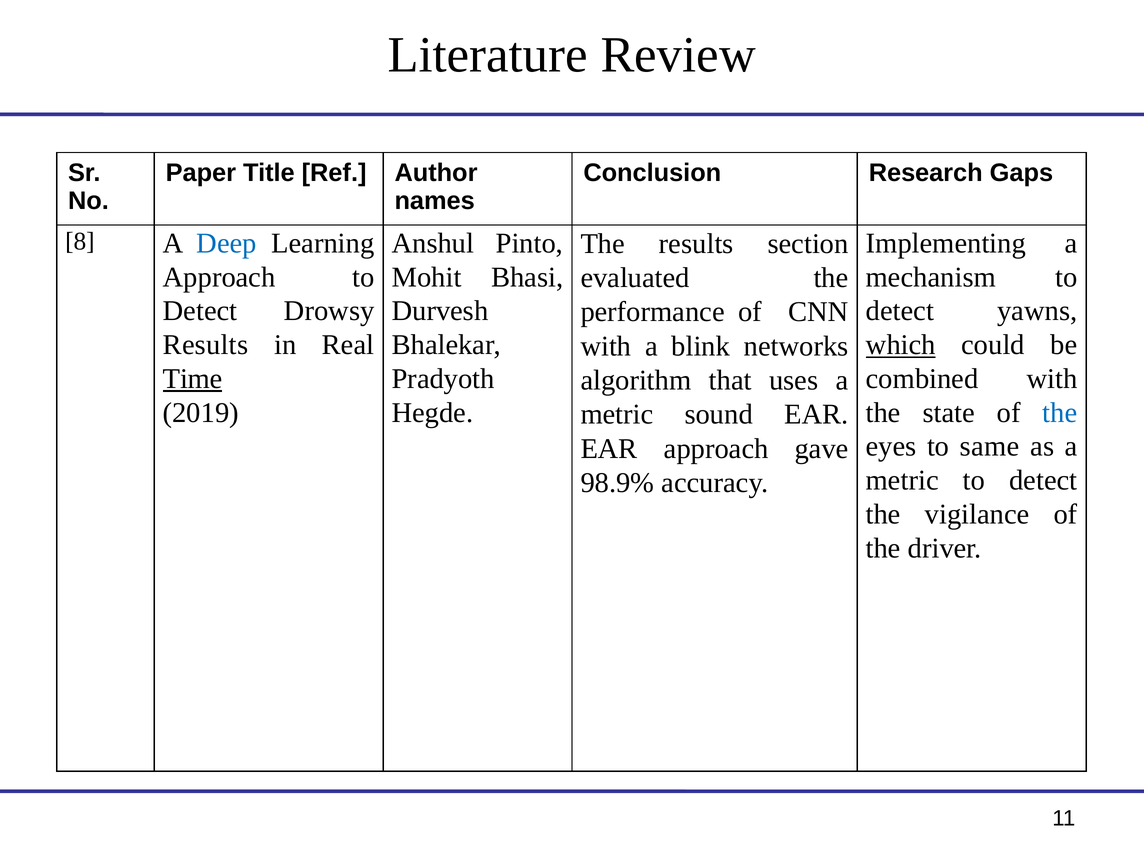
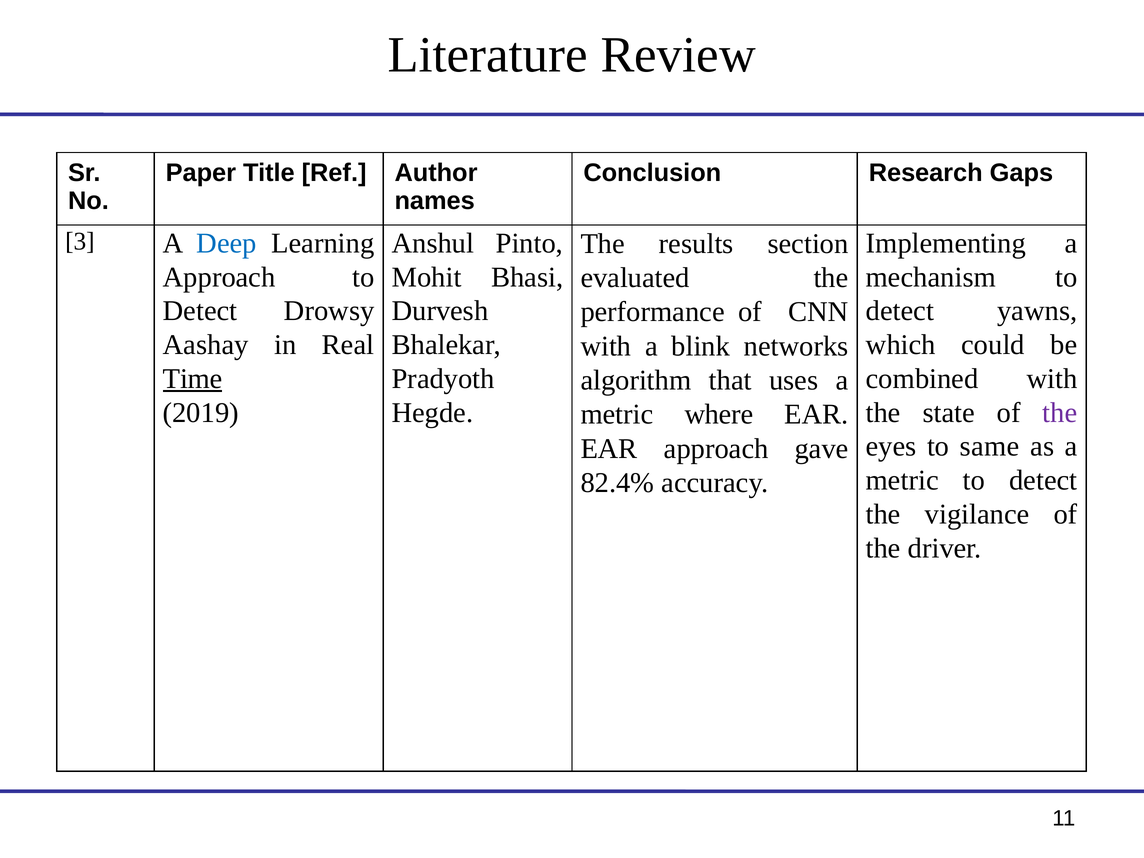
8: 8 -> 3 (80, 241)
Results: Results -> Aashay (206, 345)
which underline: present -> none (901, 345)
the colour: blue -> purple (1060, 413)
sound: sound -> where (719, 415)
98.9%: 98.9% -> 82.4% (617, 483)
